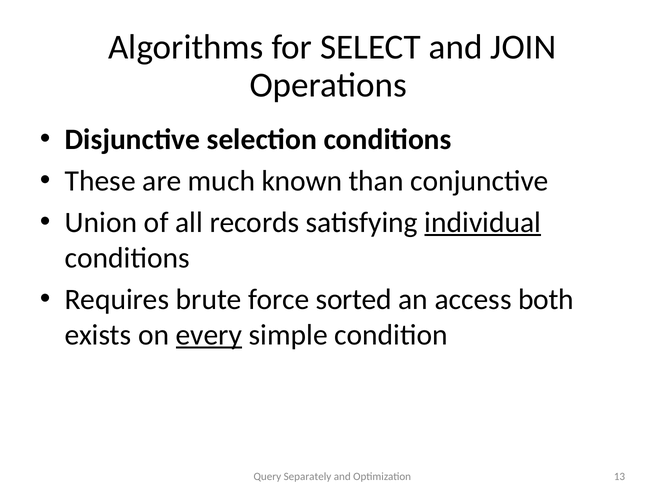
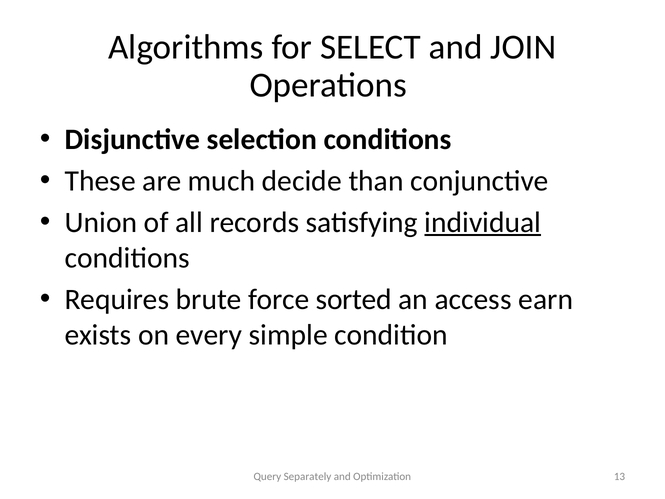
known: known -> decide (302, 181)
both: both -> earn (546, 299)
every underline: present -> none (209, 335)
